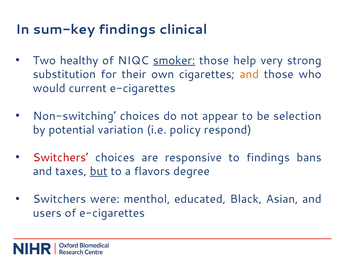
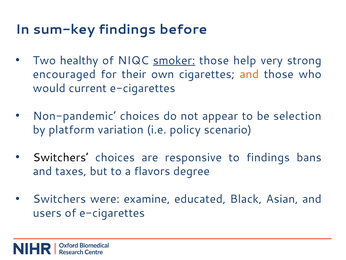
clinical: clinical -> before (183, 29)
substitution: substitution -> encouraged (64, 74)
Non-switching: Non-switching -> Non-pandemic (74, 116)
potential: potential -> platform (72, 130)
respond: respond -> scenario (228, 130)
Switchers colour: red -> black (61, 157)
but underline: present -> none (99, 171)
menthol: menthol -> examine (147, 199)
